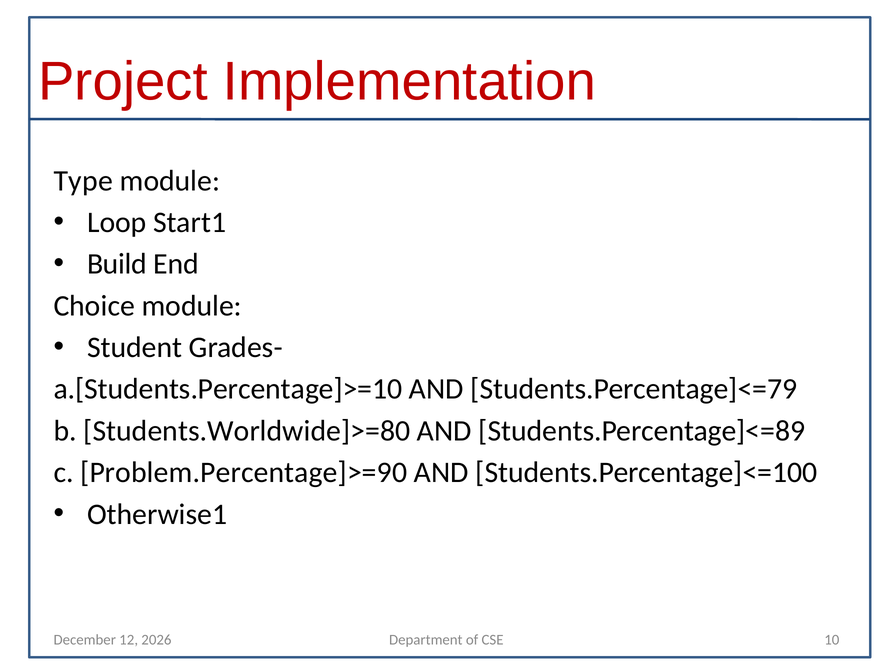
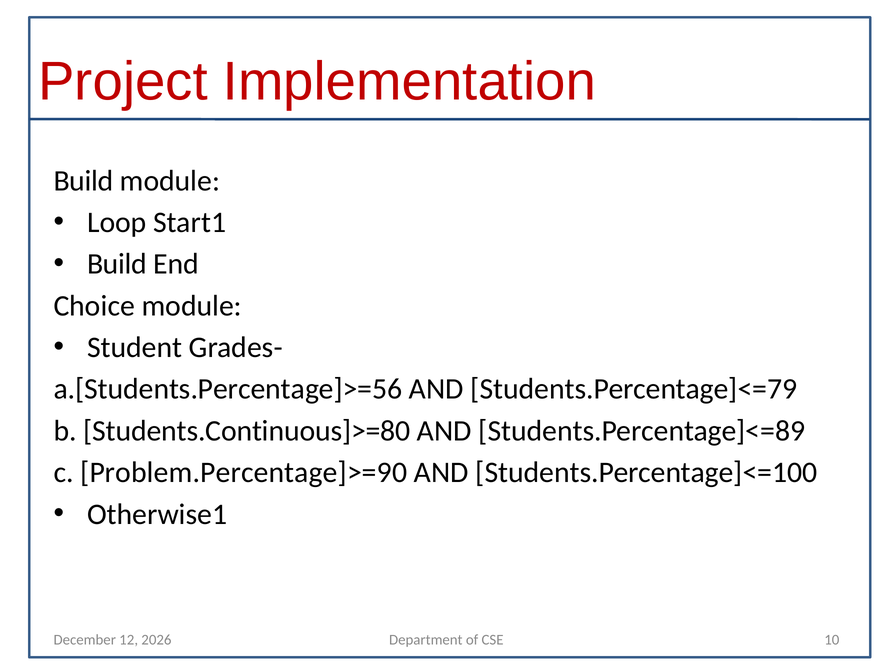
Type: Type -> Build (83, 181)
a.[Students.Percentage]>=10: a.[Students.Percentage]>=10 -> a.[Students.Percentage]>=56 (228, 389)
Students.Worldwide]>=80: Students.Worldwide]>=80 -> Students.Continuous]>=80 (247, 431)
